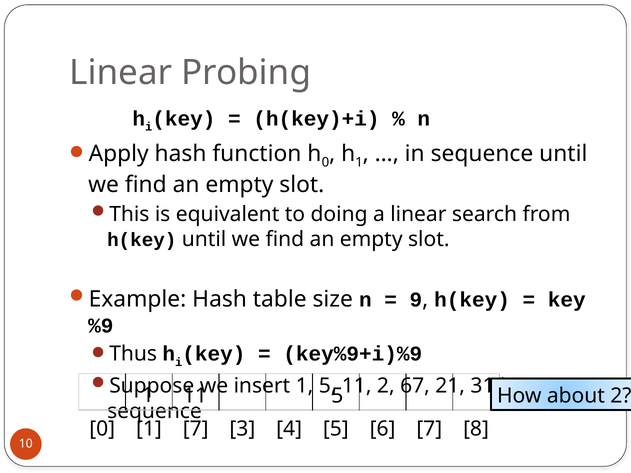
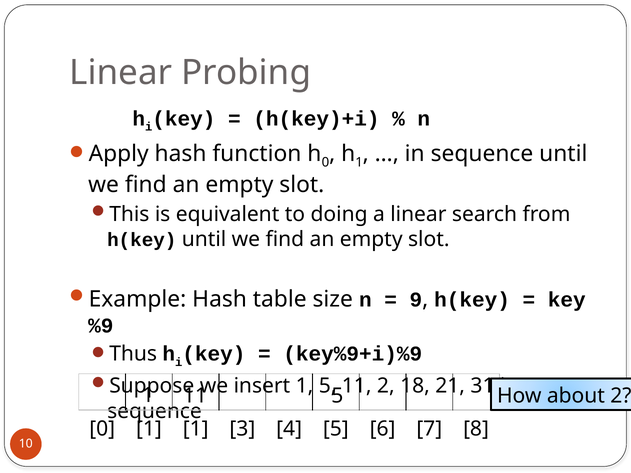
67: 67 -> 18 (415, 386)
1 7: 7 -> 1 (196, 429)
